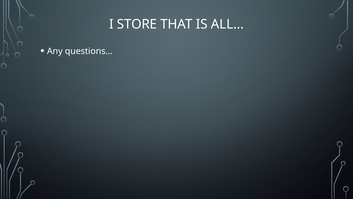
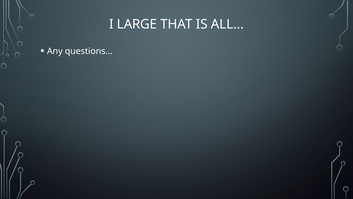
STORE: STORE -> LARGE (137, 24)
